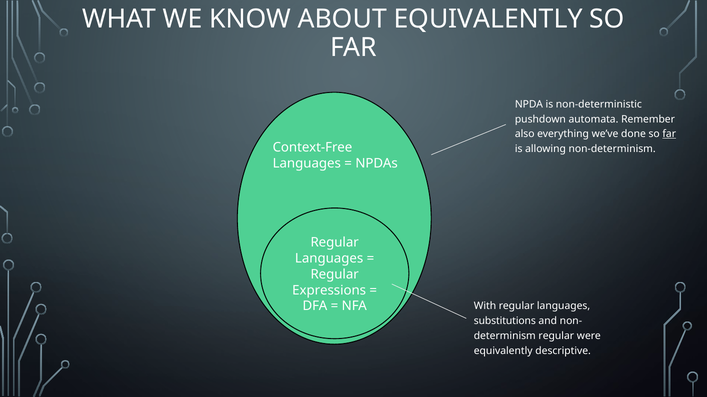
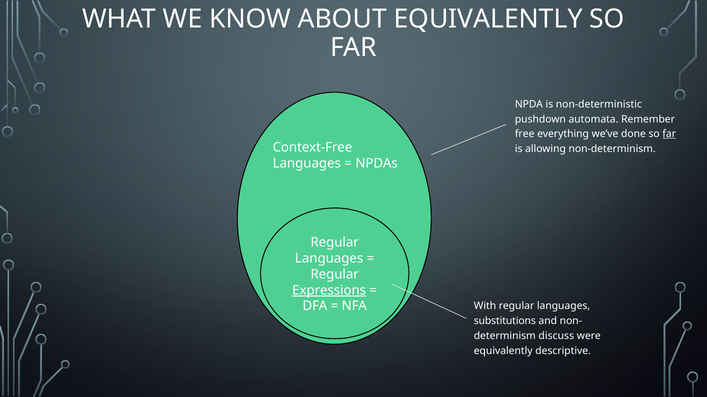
also: also -> free (525, 134)
Expressions underline: none -> present (329, 291)
determinism regular: regular -> discuss (556, 336)
